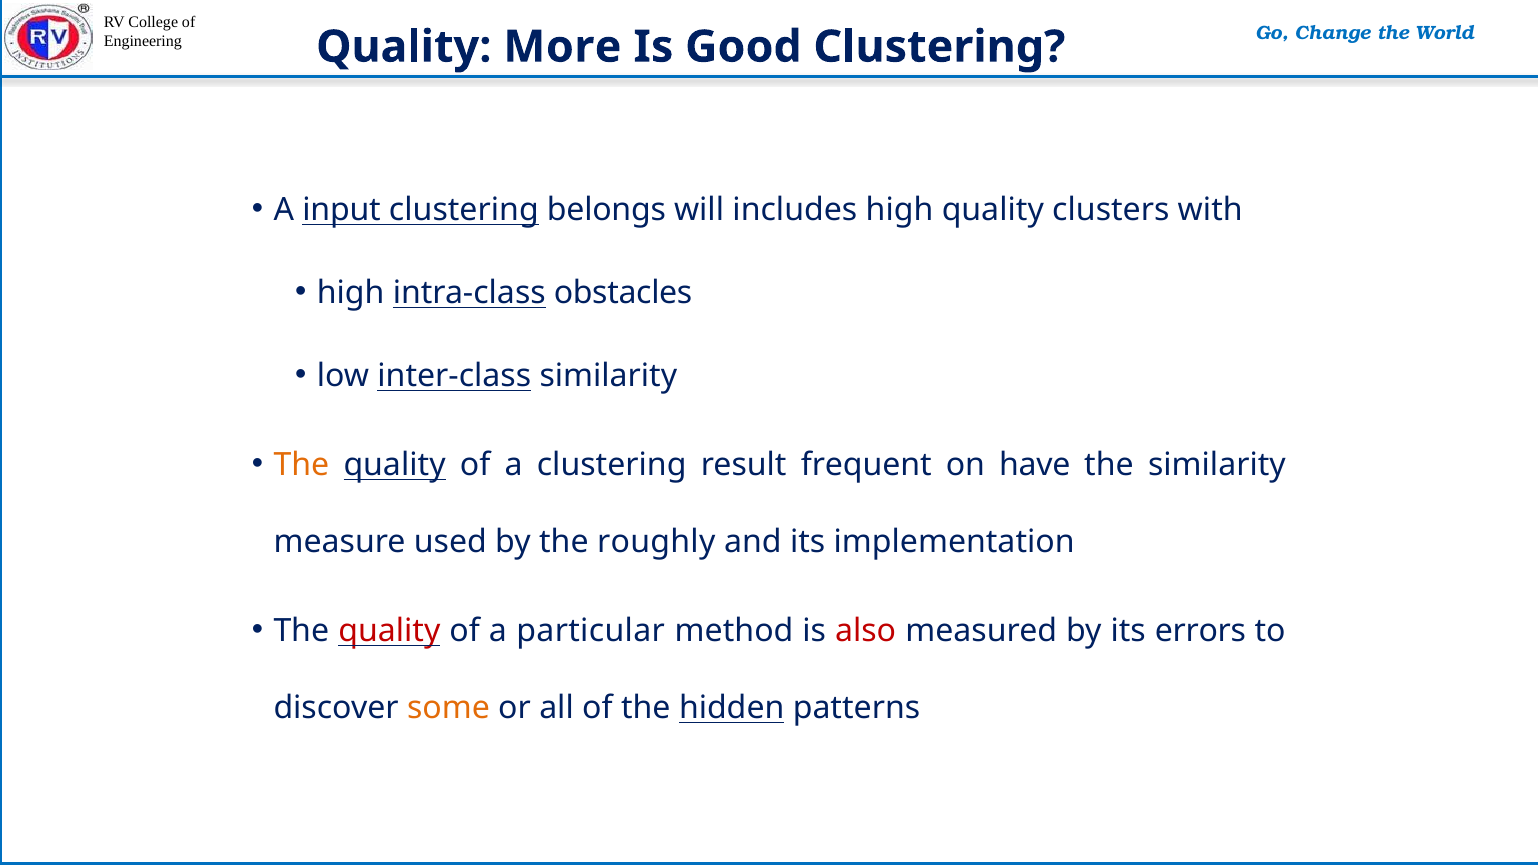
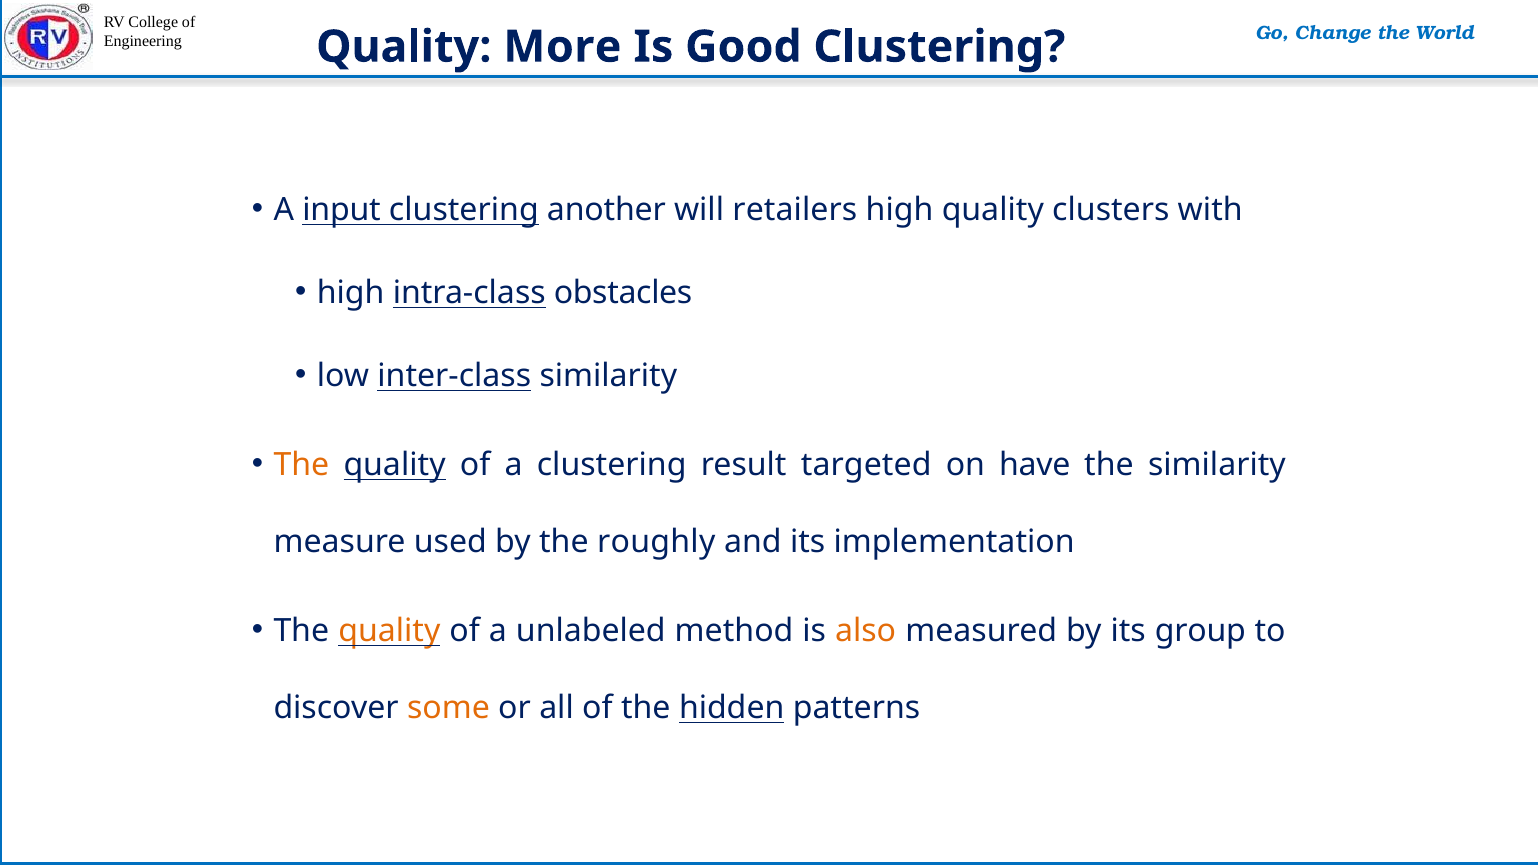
belongs: belongs -> another (606, 210)
includes: includes -> retailers (795, 210)
frequent: frequent -> targeted (866, 465)
quality colour: red -> orange (389, 631)
particular: particular -> unlabeled (591, 631)
also colour: red -> orange (866, 631)
errors: errors -> group (1200, 631)
